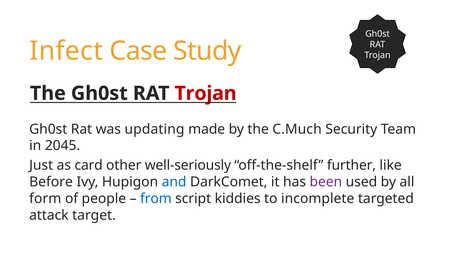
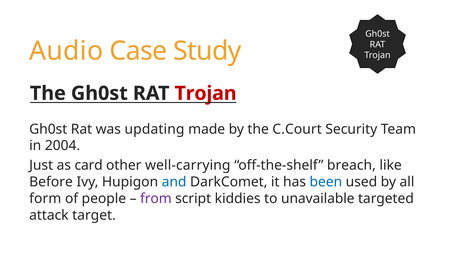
Infect: Infect -> Audio (66, 51)
C.Much: C.Much -> C.Court (297, 129)
2045: 2045 -> 2004 (62, 146)
well-seriously: well-seriously -> well-carrying (188, 165)
further: further -> breach (351, 165)
been colour: purple -> blue (326, 182)
from colour: blue -> purple (156, 198)
incomplete: incomplete -> unavailable (318, 198)
